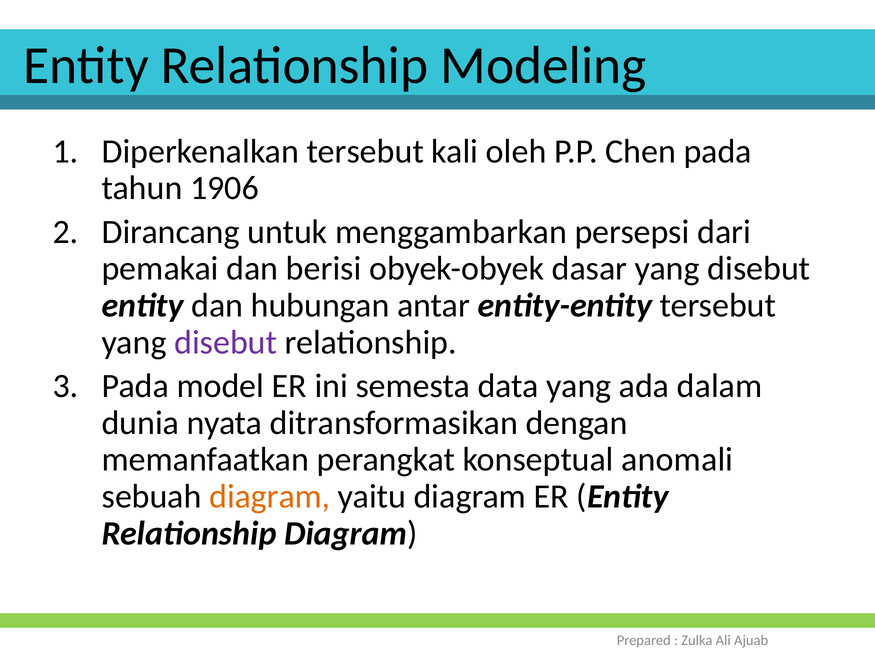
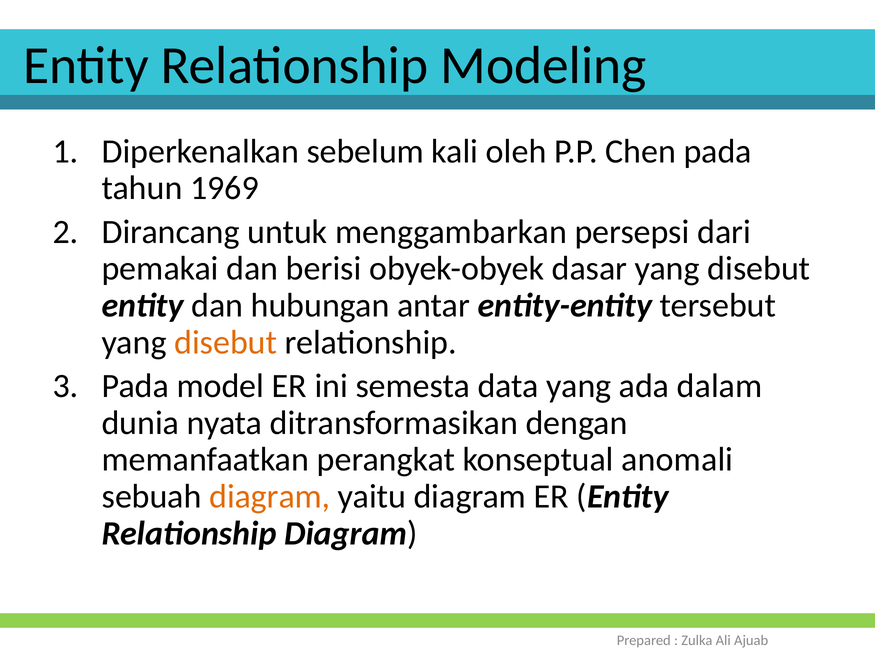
Diperkenalkan tersebut: tersebut -> sebelum (365, 151)
1906: 1906 -> 1969 (224, 188)
disebut colour: purple -> orange (226, 342)
